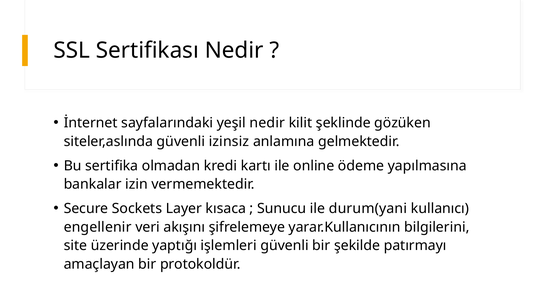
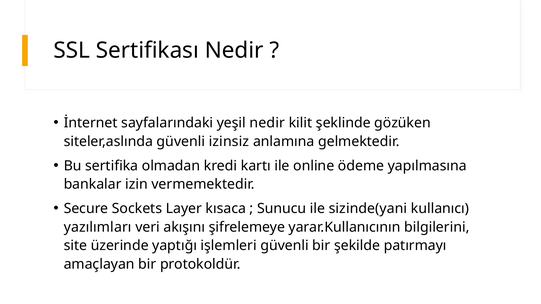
durum(yani: durum(yani -> sizinde(yani (368, 209)
engellenir: engellenir -> yazılımları (98, 227)
